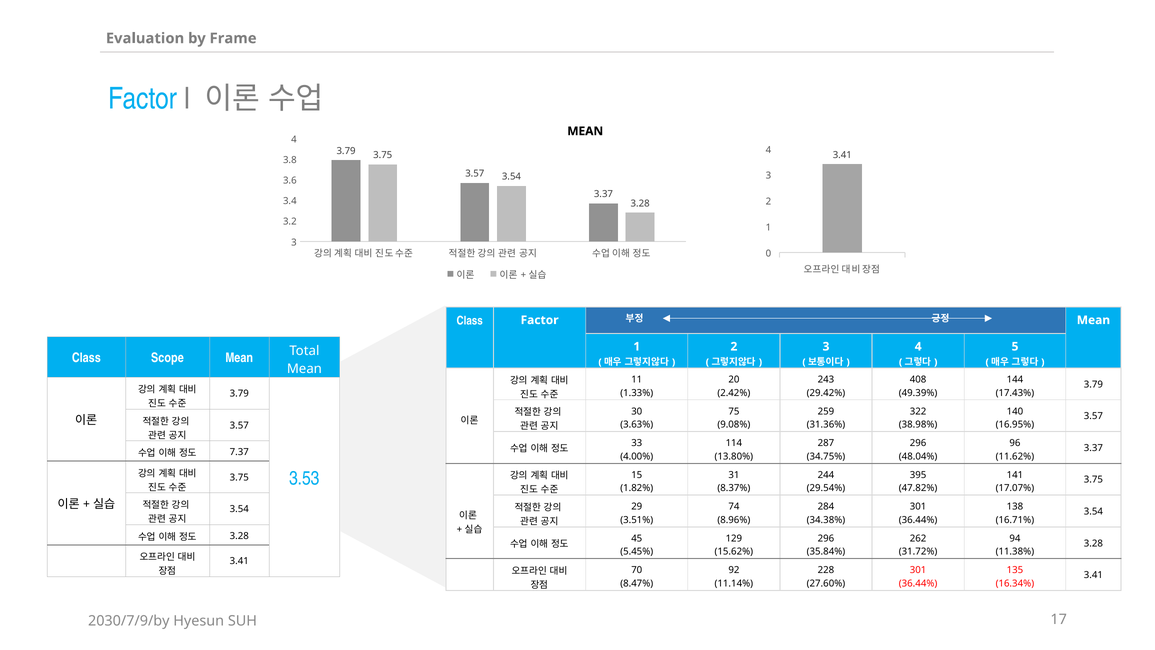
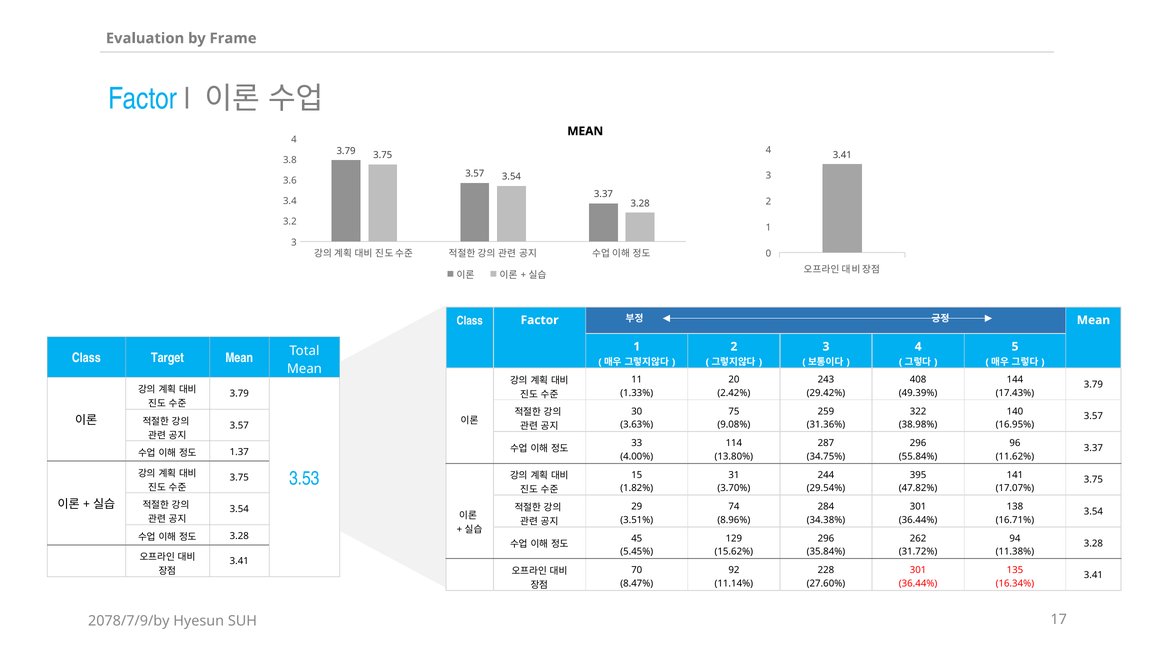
Scope: Scope -> Target (167, 358)
7.37: 7.37 -> 1.37 (239, 452)
48.04%: 48.04% -> 55.84% (918, 456)
8.37%: 8.37% -> 3.70% (734, 488)
2030/7/9/by: 2030/7/9/by -> 2078/7/9/by (129, 620)
